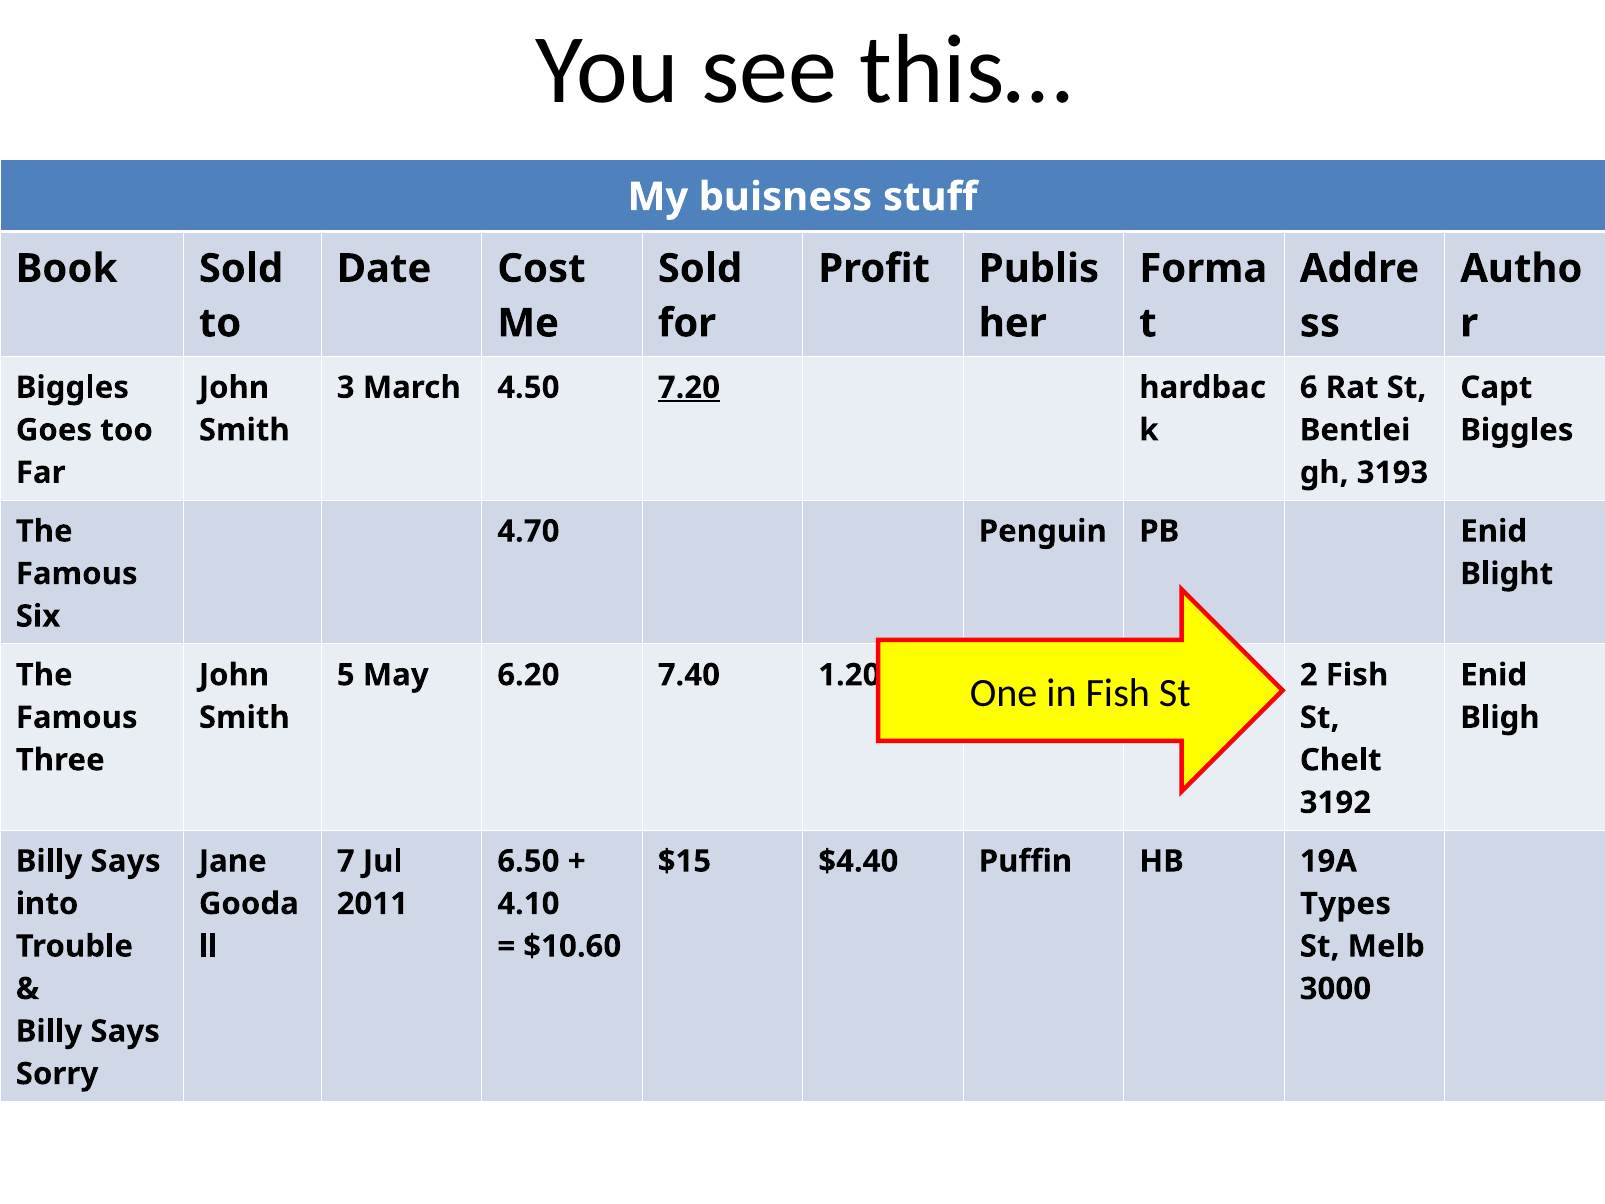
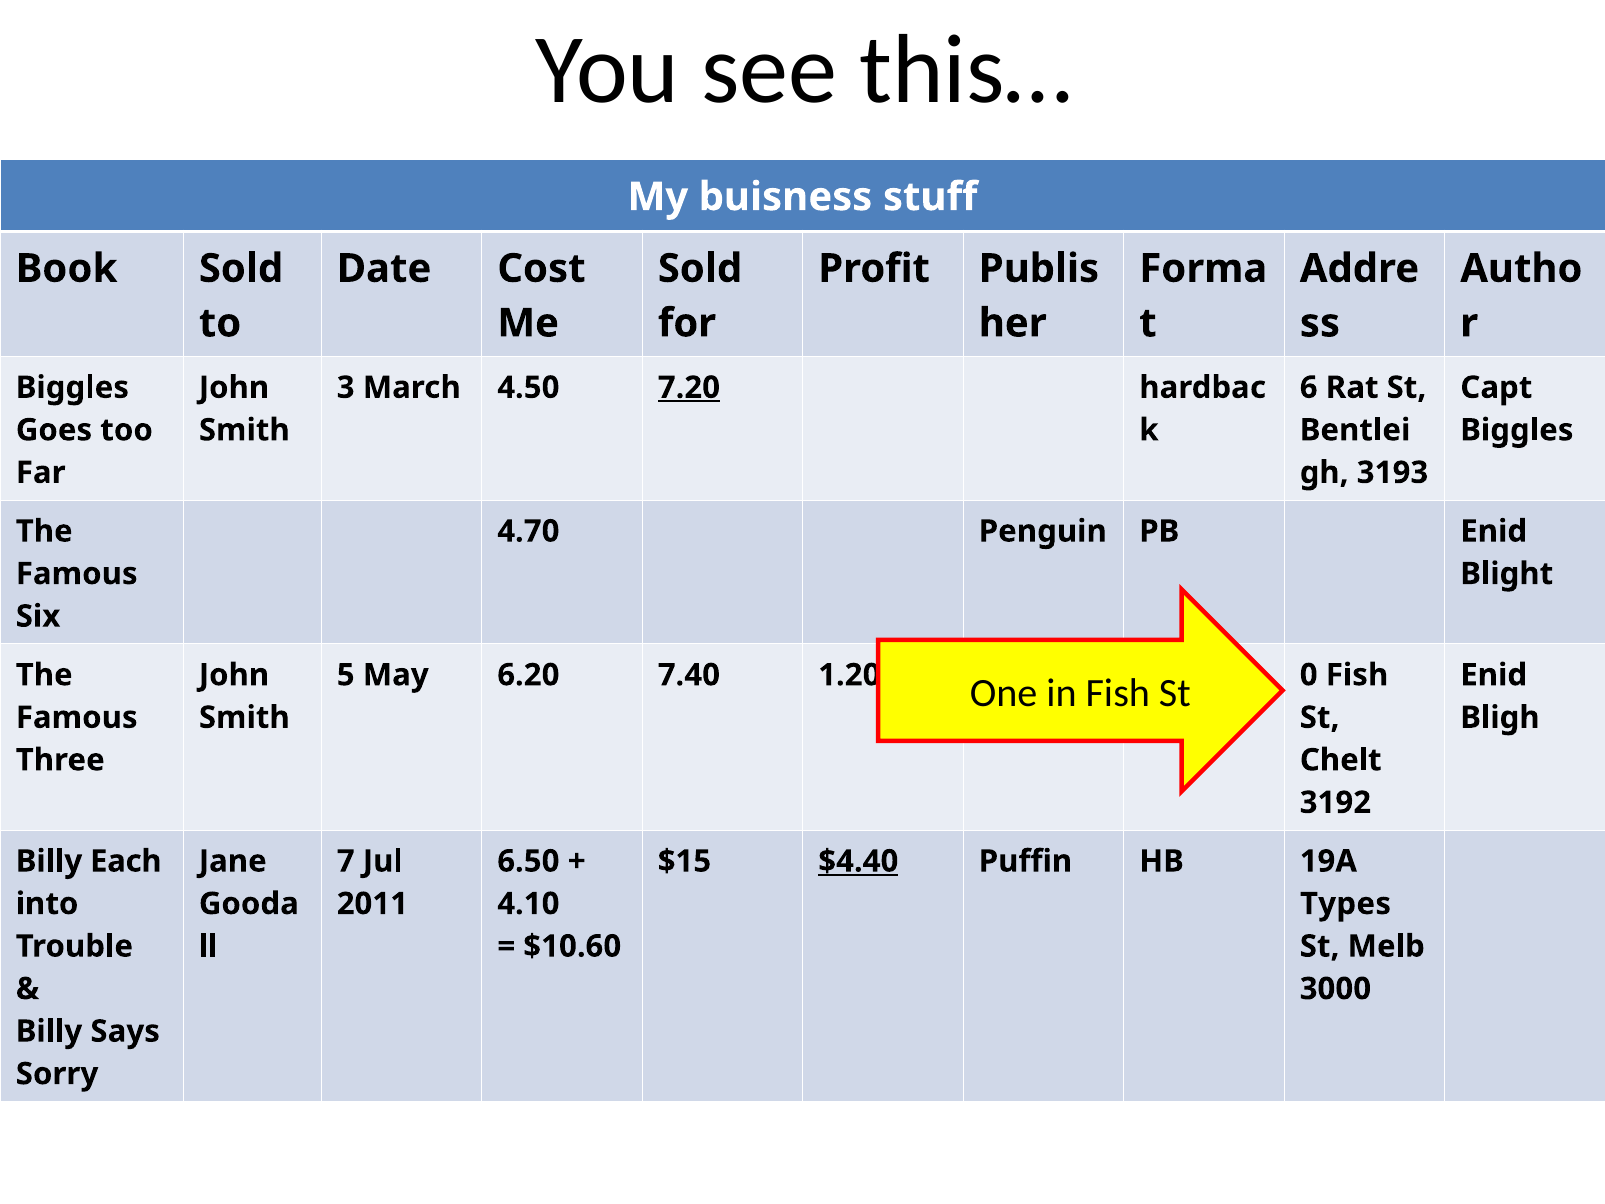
2: 2 -> 0 (1309, 675)
Says: Says -> Each (126, 861)
$4.40 underline: none -> present (858, 861)
